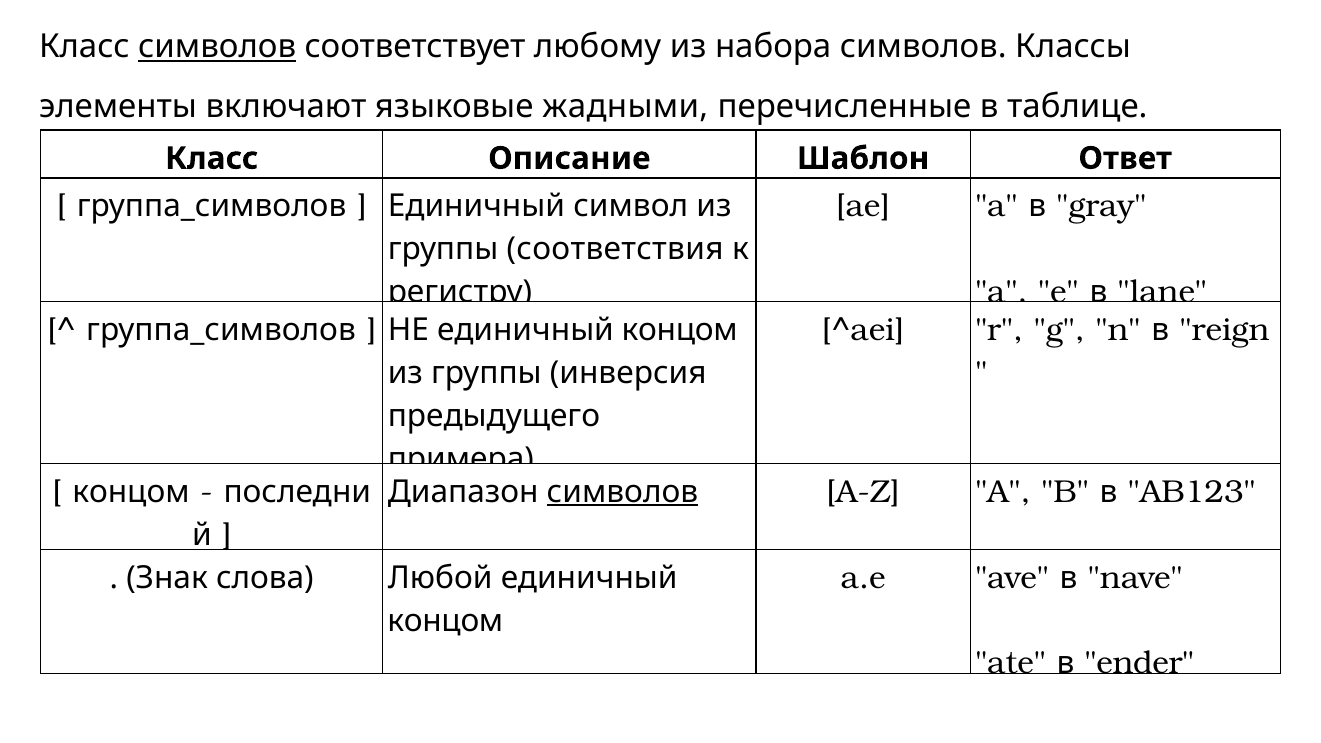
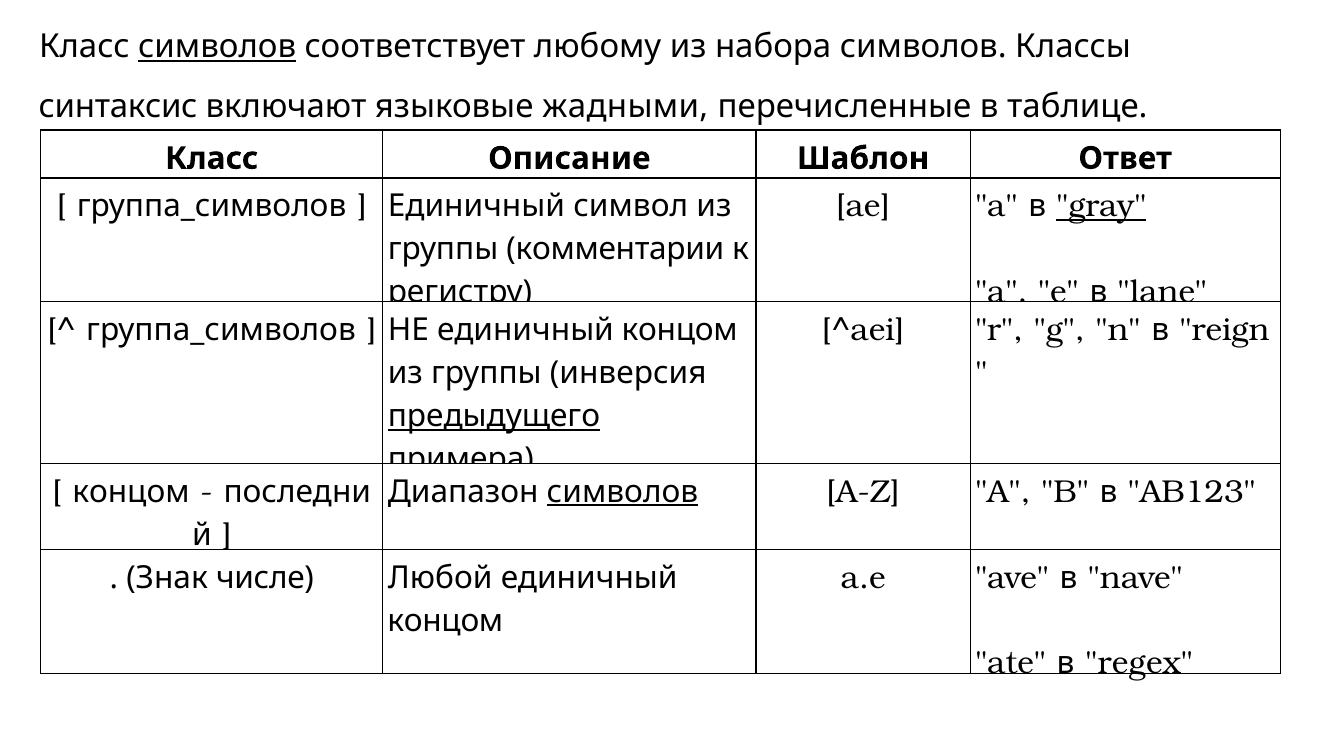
элементы: элементы -> синтаксис (118, 106)
gray underline: none -> present (1101, 206)
соответствия: соответствия -> комментарии (615, 249)
предыдущего underline: none -> present (494, 416)
слова: слова -> числе (265, 578)
ender: ender -> regex (1139, 663)
